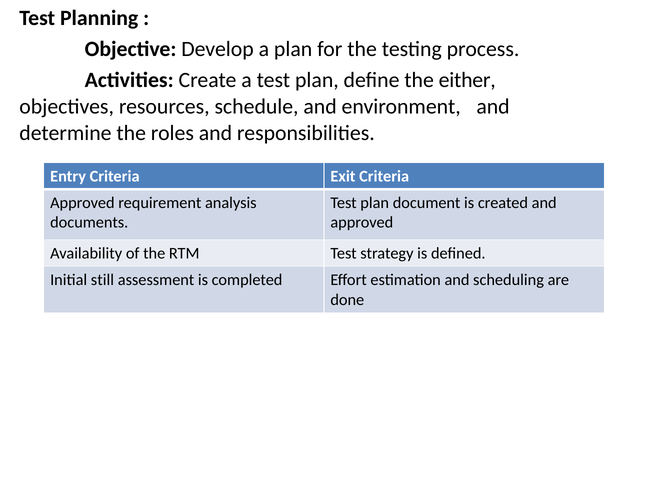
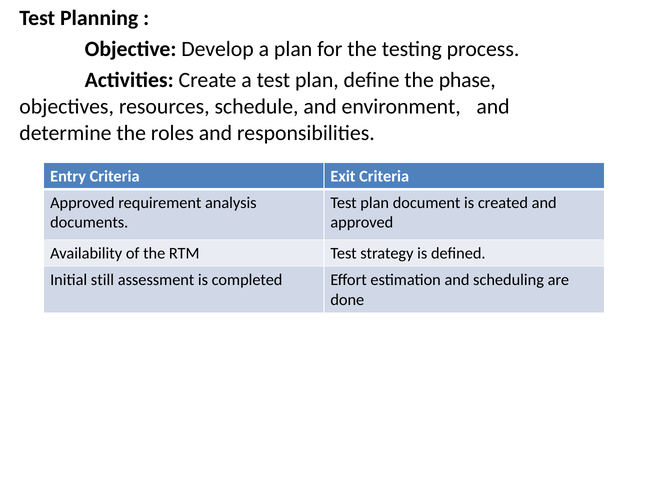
either: either -> phase (467, 80)
